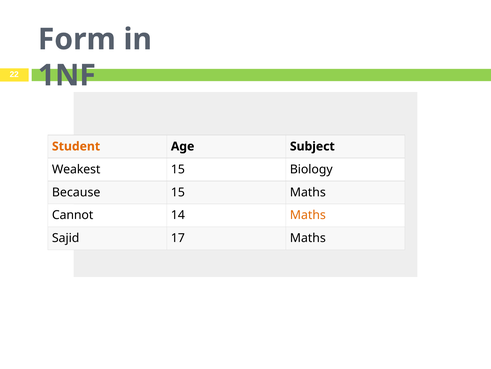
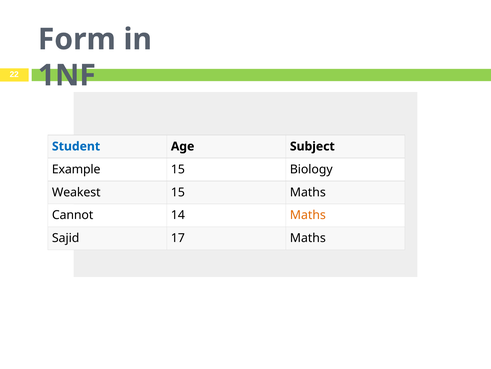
Student colour: orange -> blue (76, 146)
Weakest: Weakest -> Example (76, 169)
Because: Because -> Weakest (76, 192)
